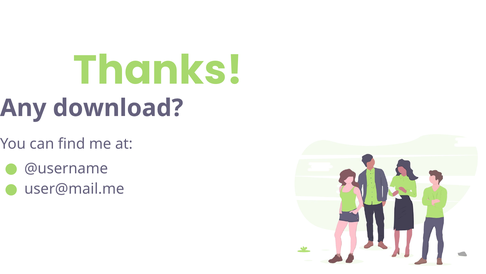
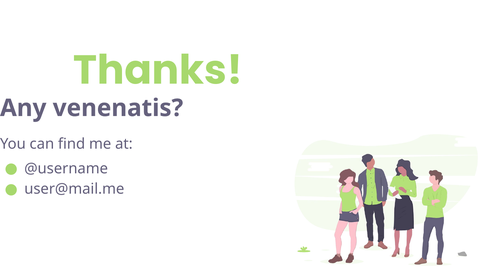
download: download -> venenatis (118, 108)
